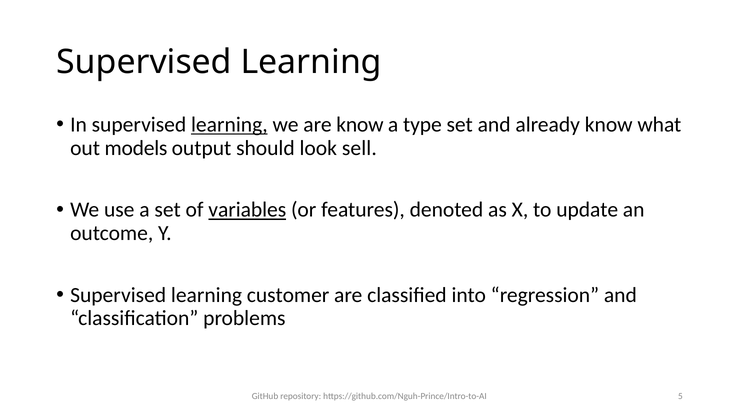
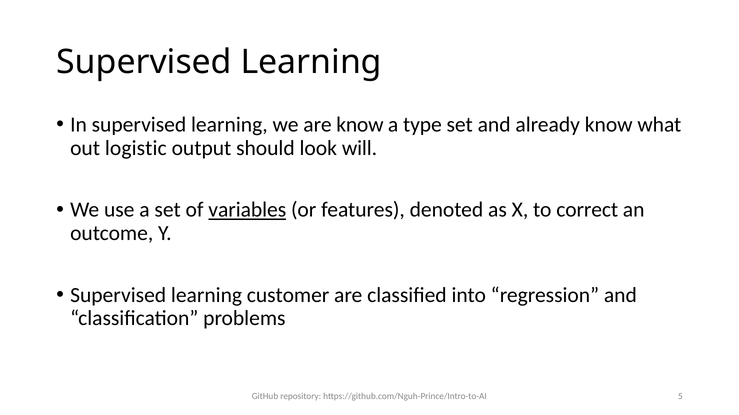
learning underline: present -> none (229, 125)
models: models -> logistic (136, 148)
sell: sell -> will (359, 148)
update: update -> correct (587, 210)
